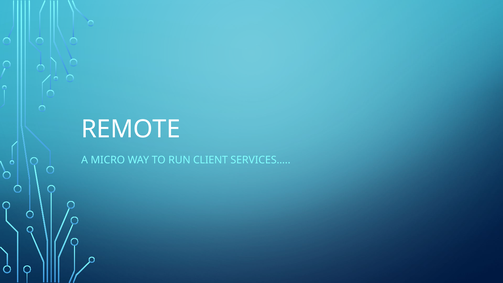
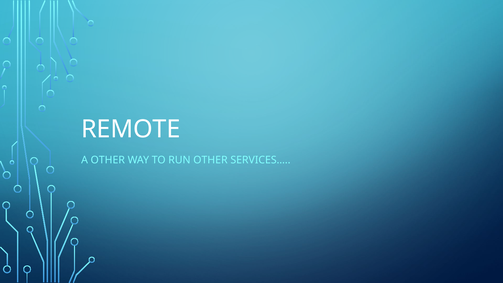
A MICRO: MICRO -> OTHER (108, 160)
RUN CLIENT: CLIENT -> OTHER (210, 160)
